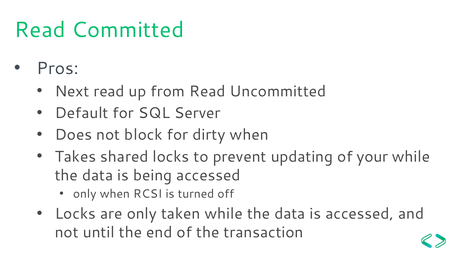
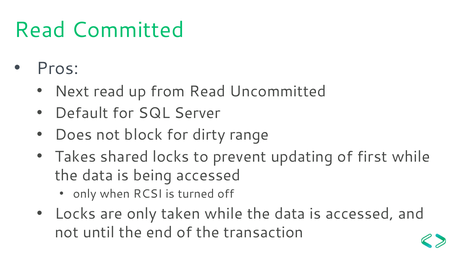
dirty when: when -> range (249, 135)
your: your -> first (372, 157)
